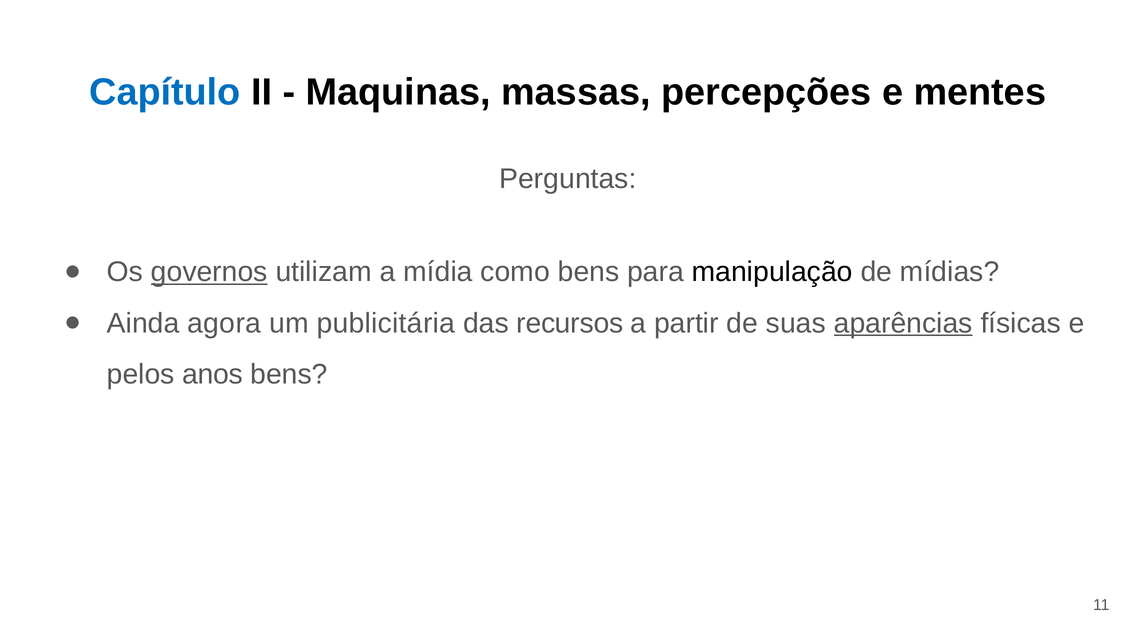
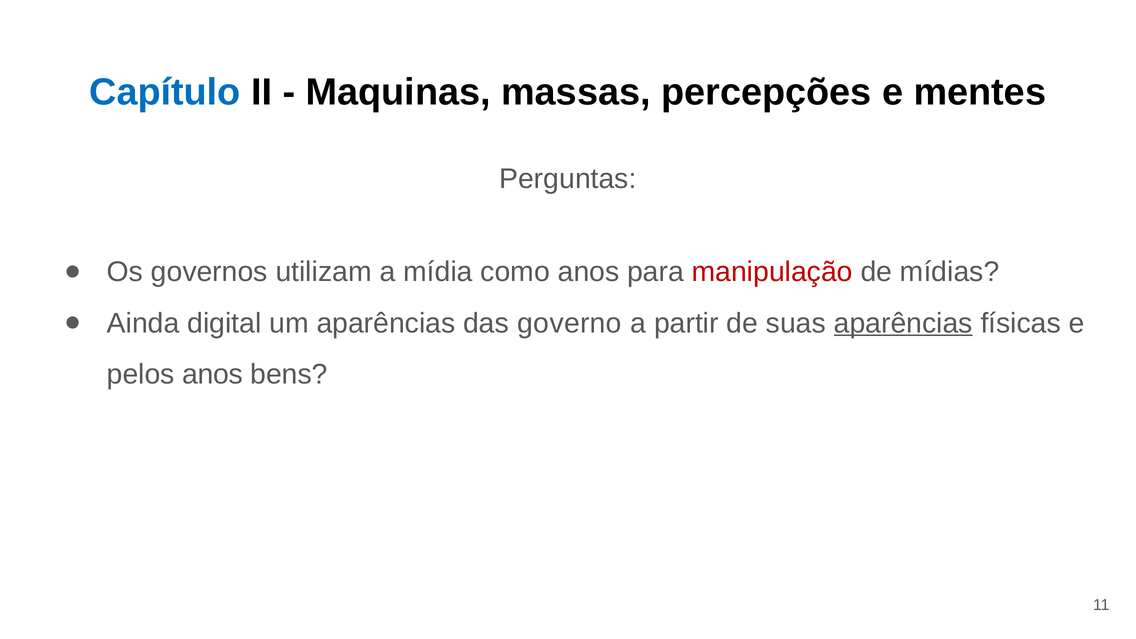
governos underline: present -> none (209, 272)
como bens: bens -> anos (589, 272)
manipulação colour: black -> red (772, 272)
agora: agora -> digital (224, 323)
um publicitária: publicitária -> aparências (386, 323)
recursos: recursos -> governo (570, 323)
